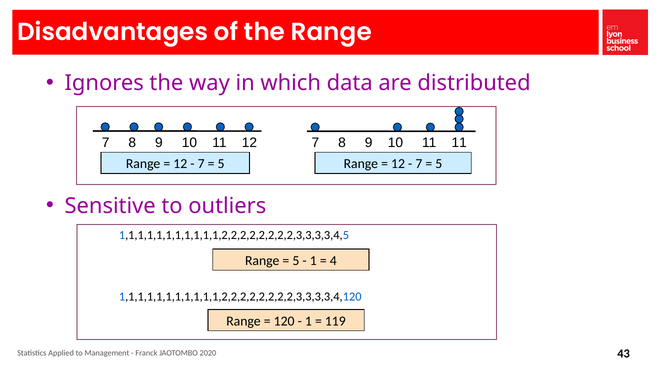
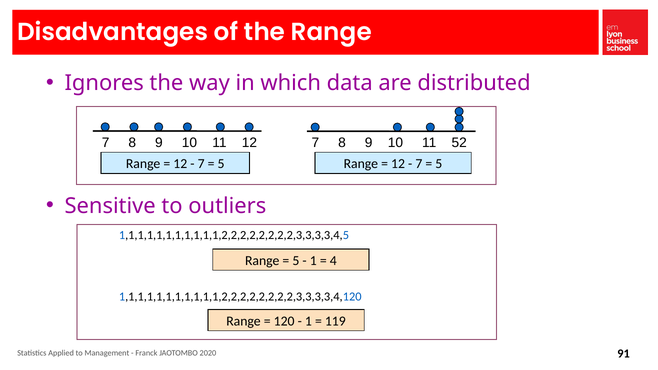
11 11: 11 -> 52 (459, 143)
43: 43 -> 91 (624, 354)
